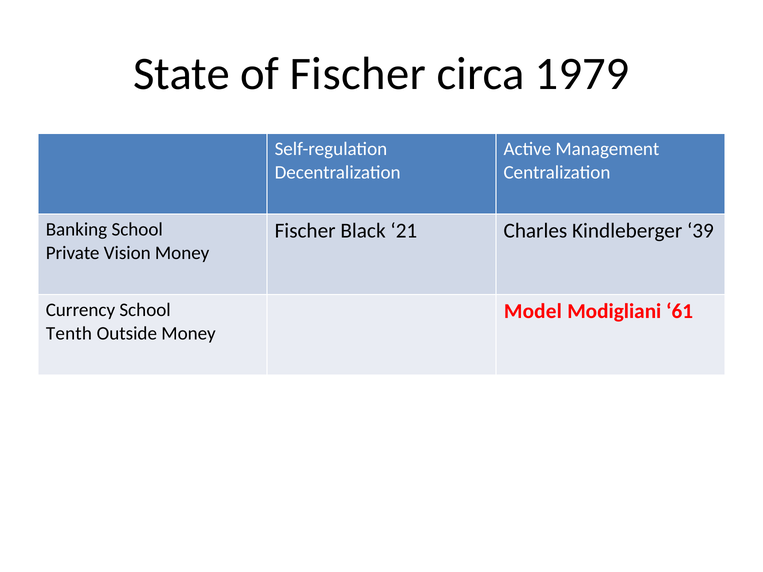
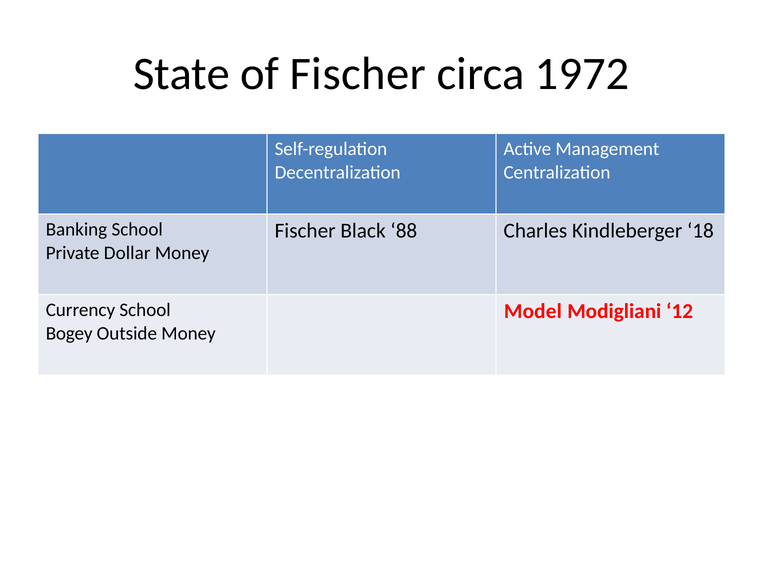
1979: 1979 -> 1972 (582, 74)
21: 21 -> 88 (404, 231)
39: 39 -> 18 (700, 231)
Vision: Vision -> Dollar (127, 253)
61: 61 -> 12 (680, 312)
Tenth: Tenth -> Bogey (69, 334)
